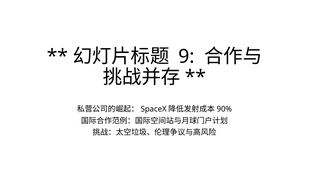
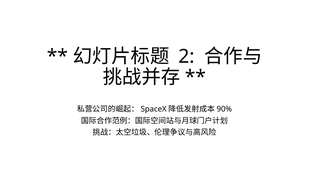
9: 9 -> 2 (186, 56)
